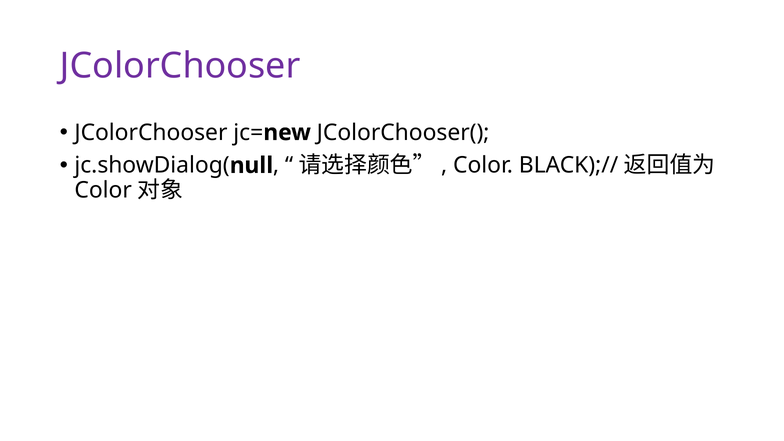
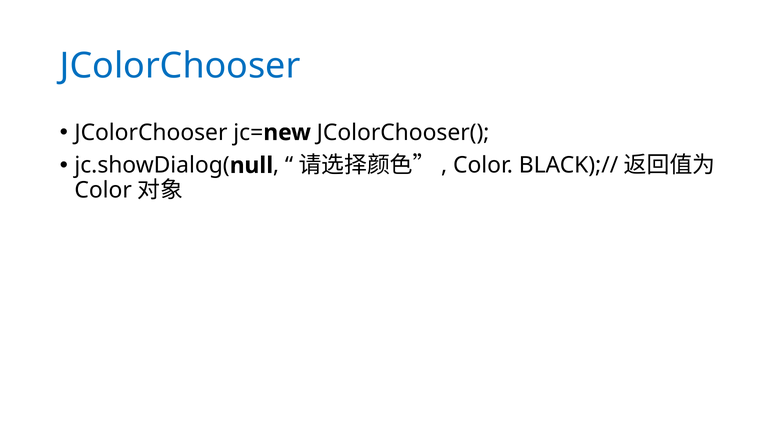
JColorChooser colour: purple -> blue (180, 66)
